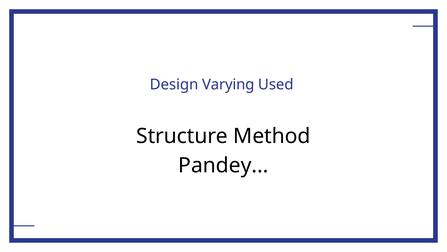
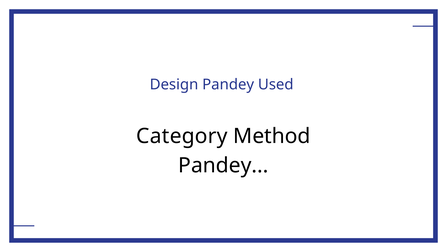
Design Varying: Varying -> Pandey (228, 84)
Structure: Structure -> Category (182, 136)
